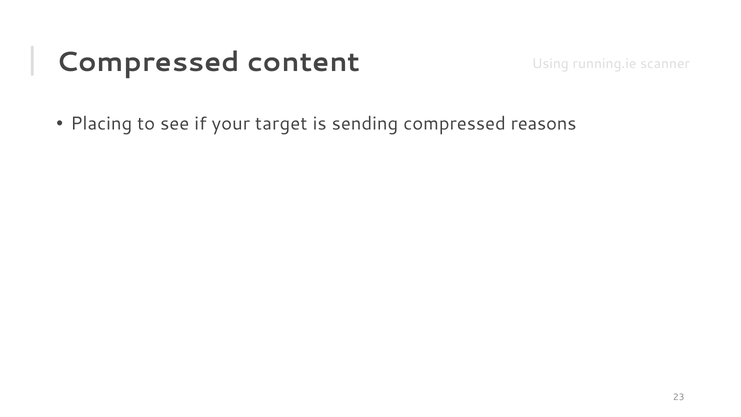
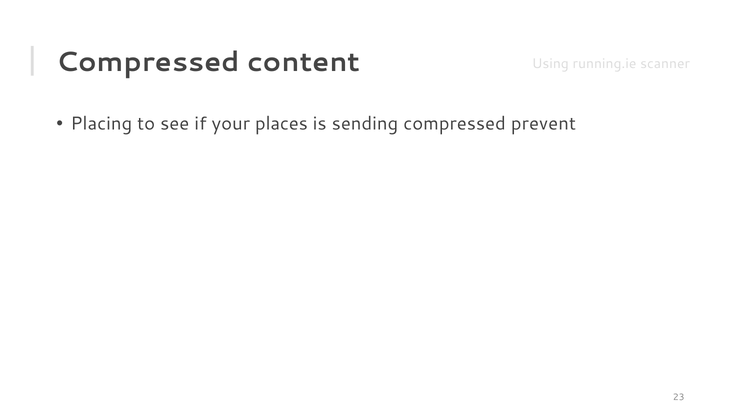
target: target -> places (281, 124)
reasons: reasons -> prevent (543, 124)
